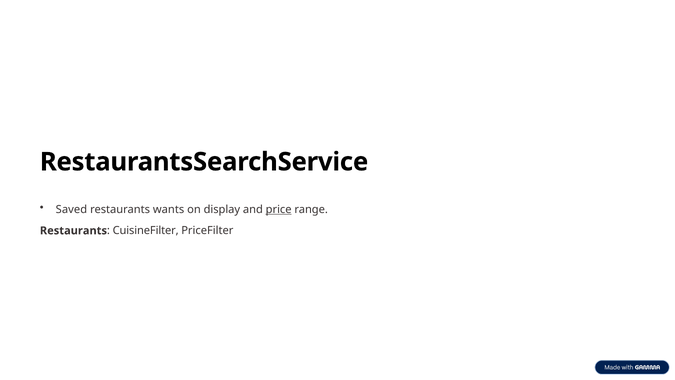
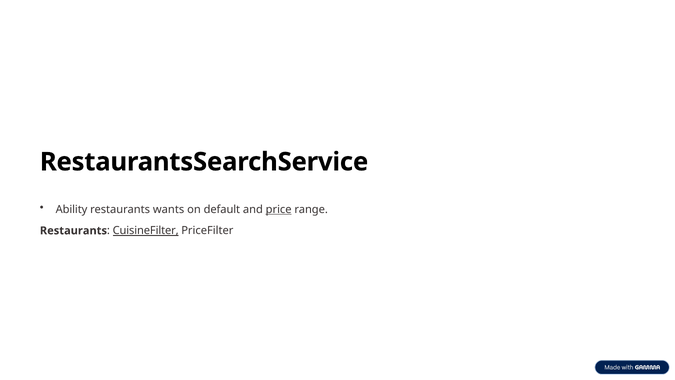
Saved: Saved -> Ability (72, 209)
display: display -> default (222, 209)
CuisineFilter underline: none -> present (146, 230)
